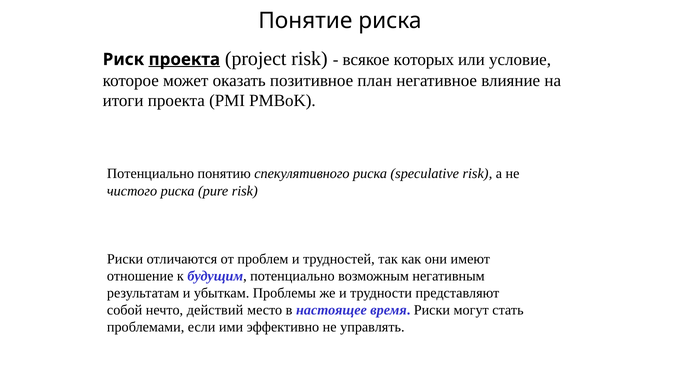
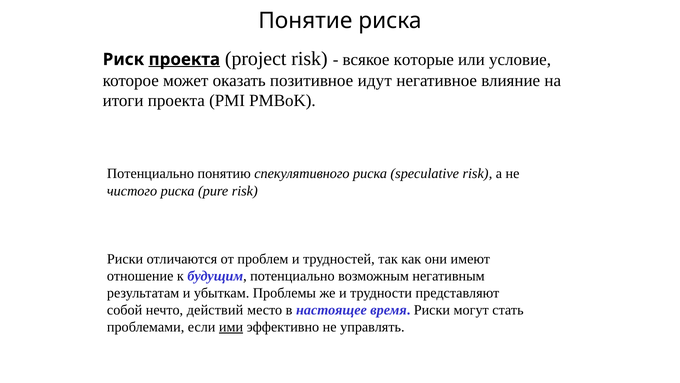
которых: которых -> которые (424, 59)
план: план -> идут (375, 80)
ими underline: none -> present (231, 327)
